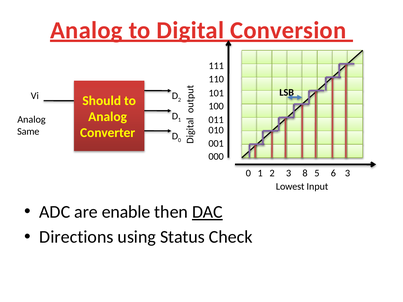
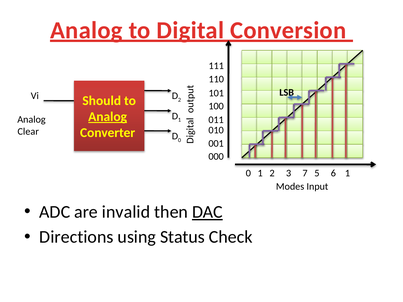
Analog underline: none -> present (108, 117)
Same: Same -> Clear (28, 132)
8: 8 -> 7 (305, 173)
6 3: 3 -> 1 (348, 173)
Lowest: Lowest -> Modes (290, 187)
enable: enable -> invalid (126, 212)
